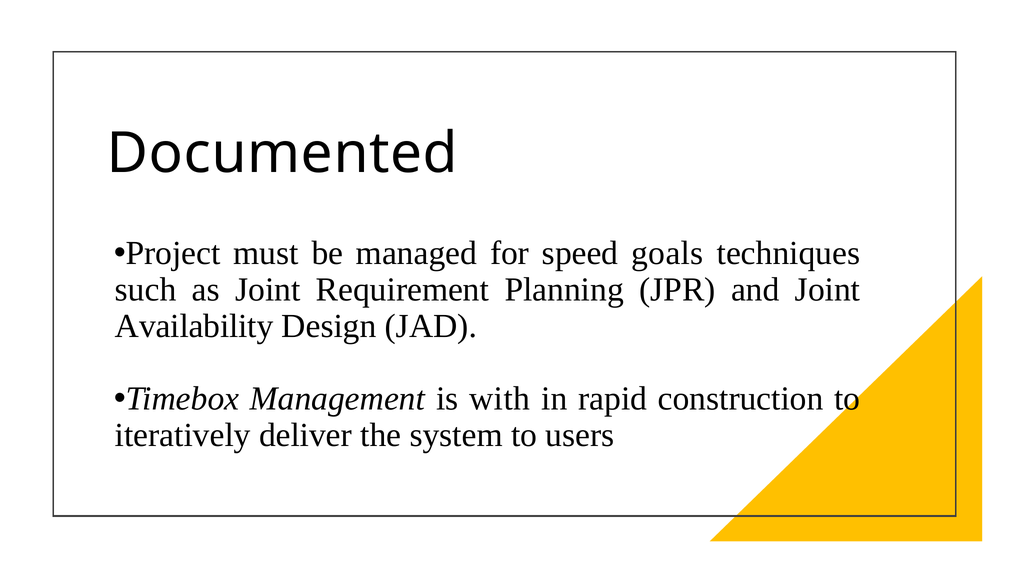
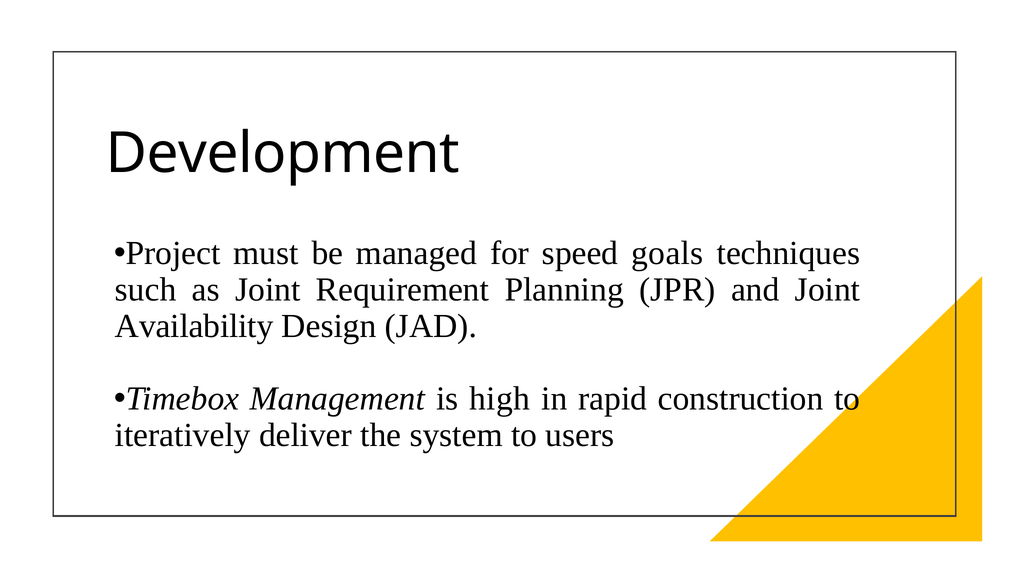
Documented: Documented -> Development (283, 153)
with: with -> high (500, 398)
